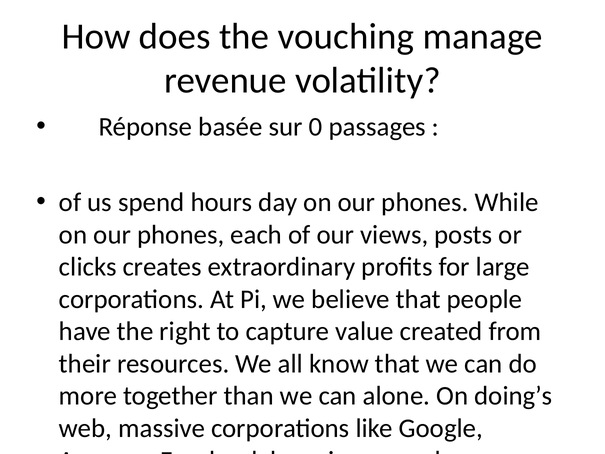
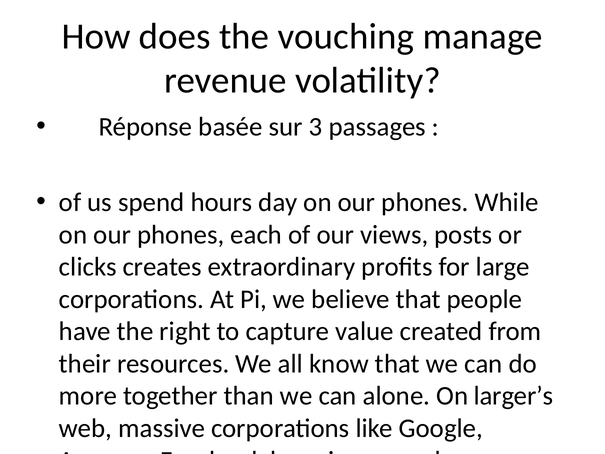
sur 0: 0 -> 3 (316, 127)
doing’s: doing’s -> larger’s (513, 396)
